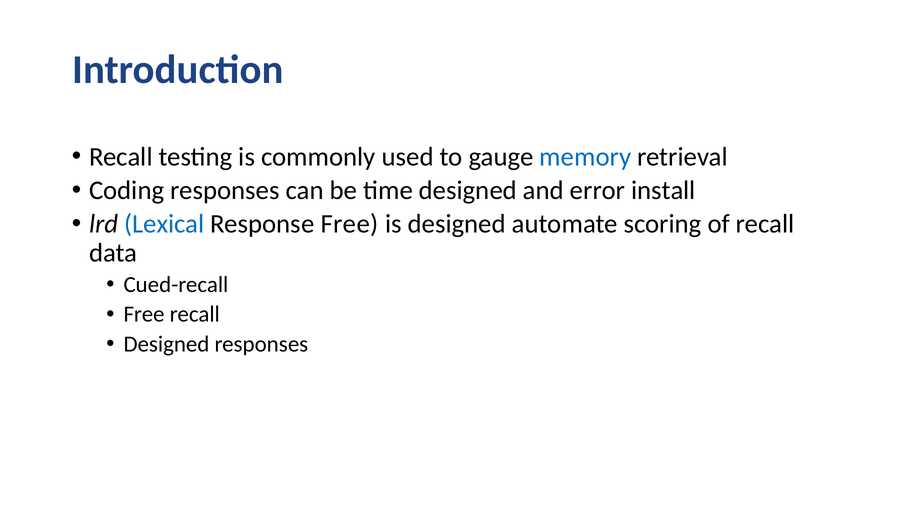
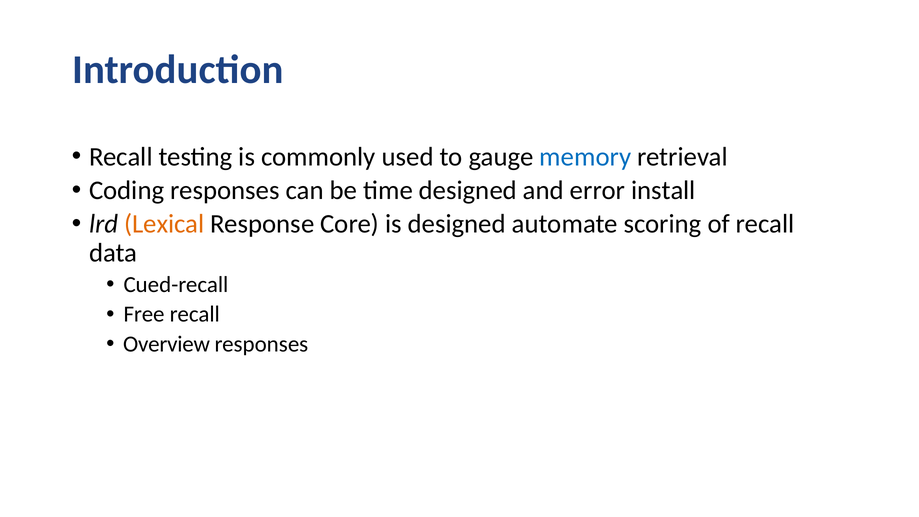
Lexical colour: blue -> orange (164, 224)
Response Free: Free -> Core (350, 224)
Designed: Designed -> Overview (167, 344)
